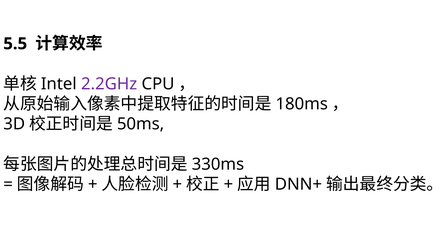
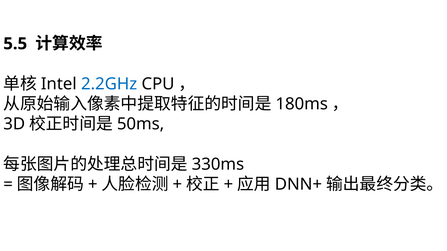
2.2GHz colour: purple -> blue (109, 84)
